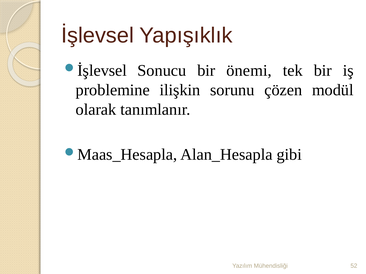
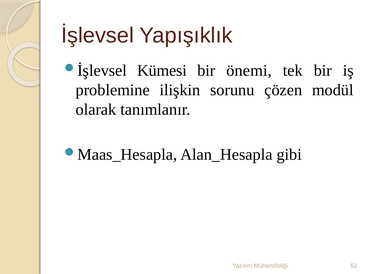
Sonucu: Sonucu -> Kümesi (162, 71)
